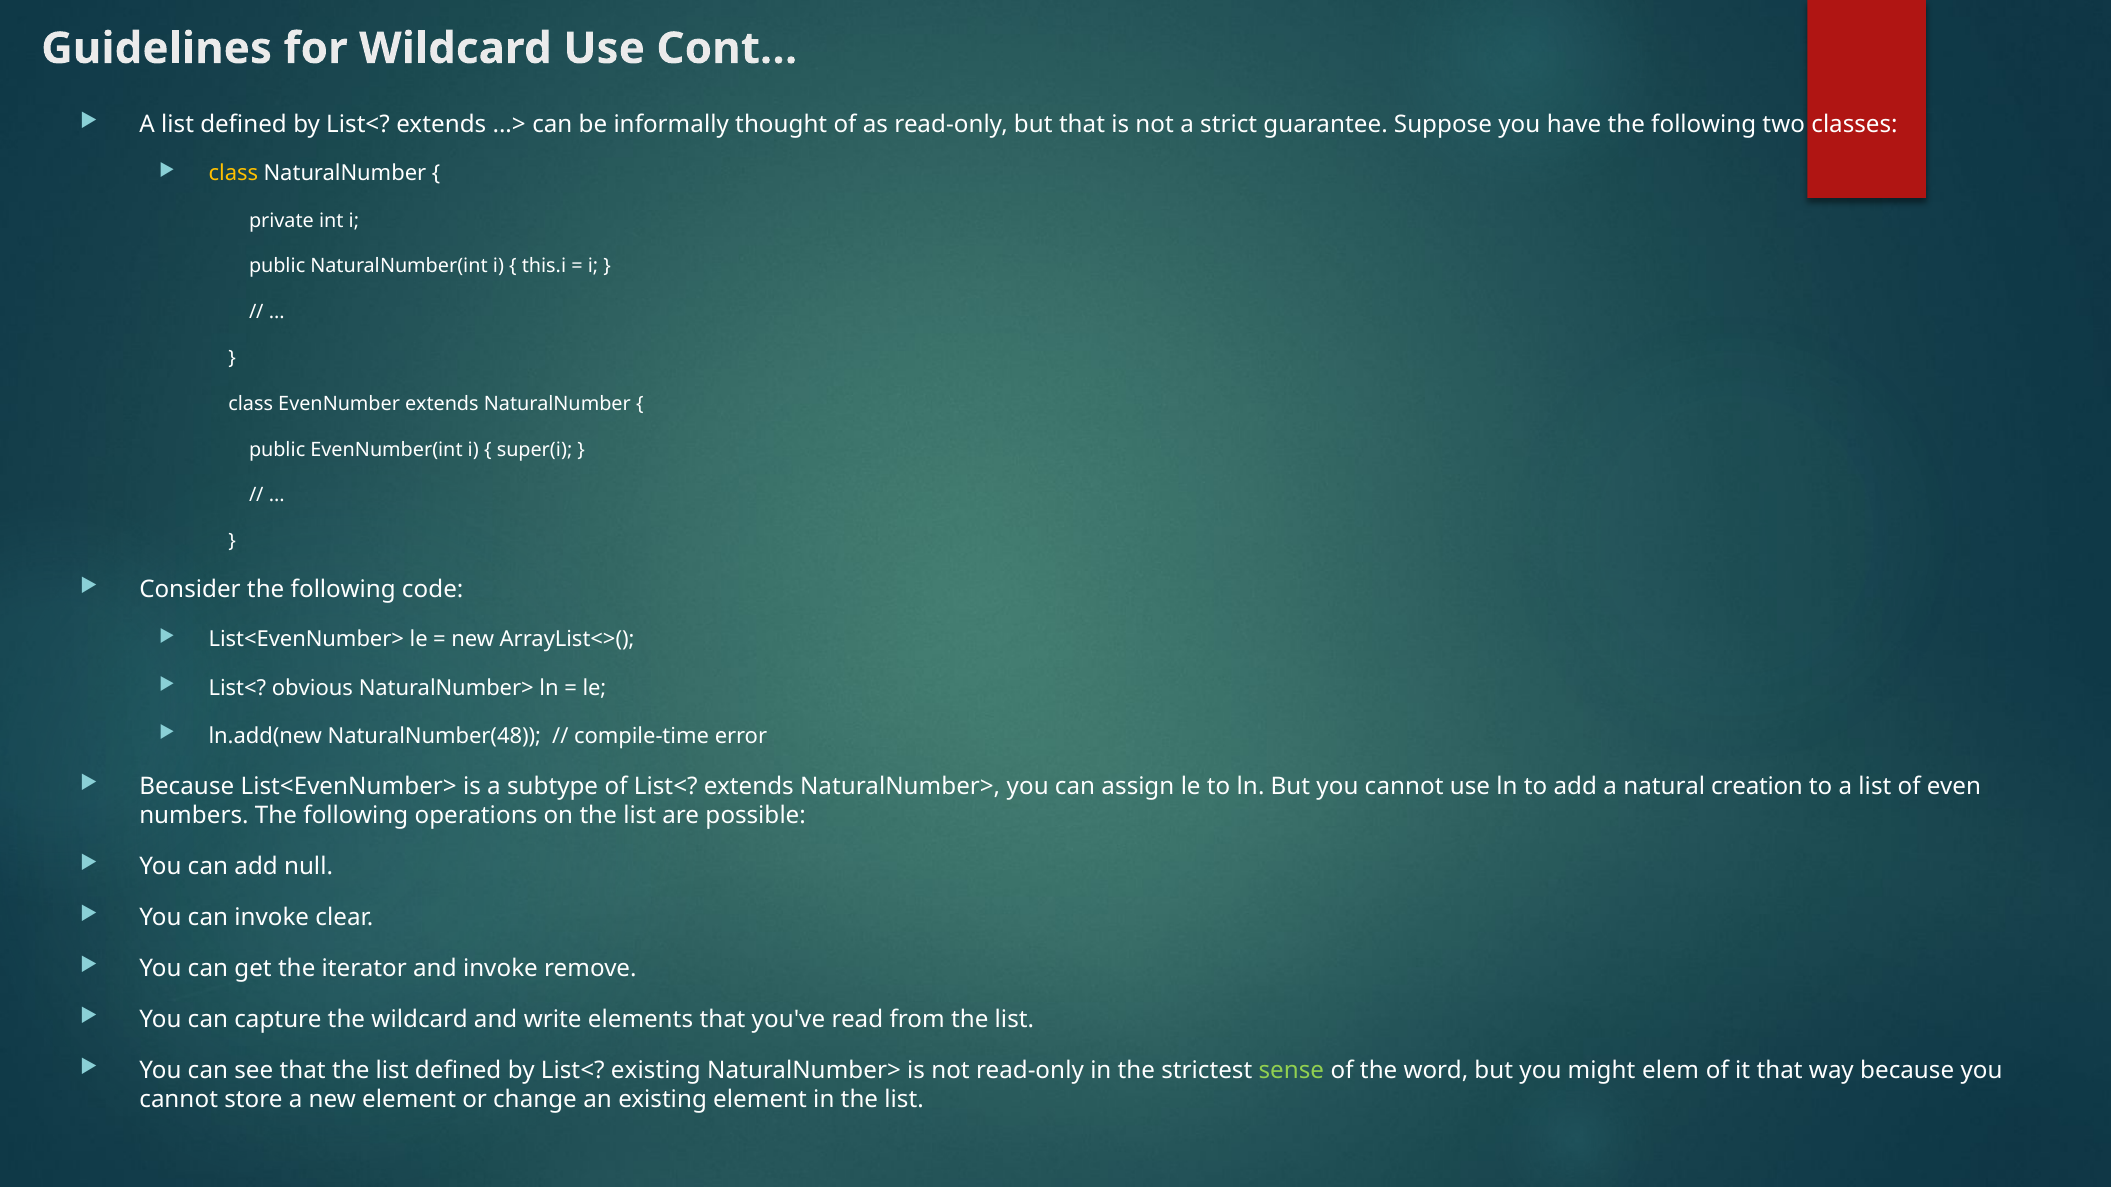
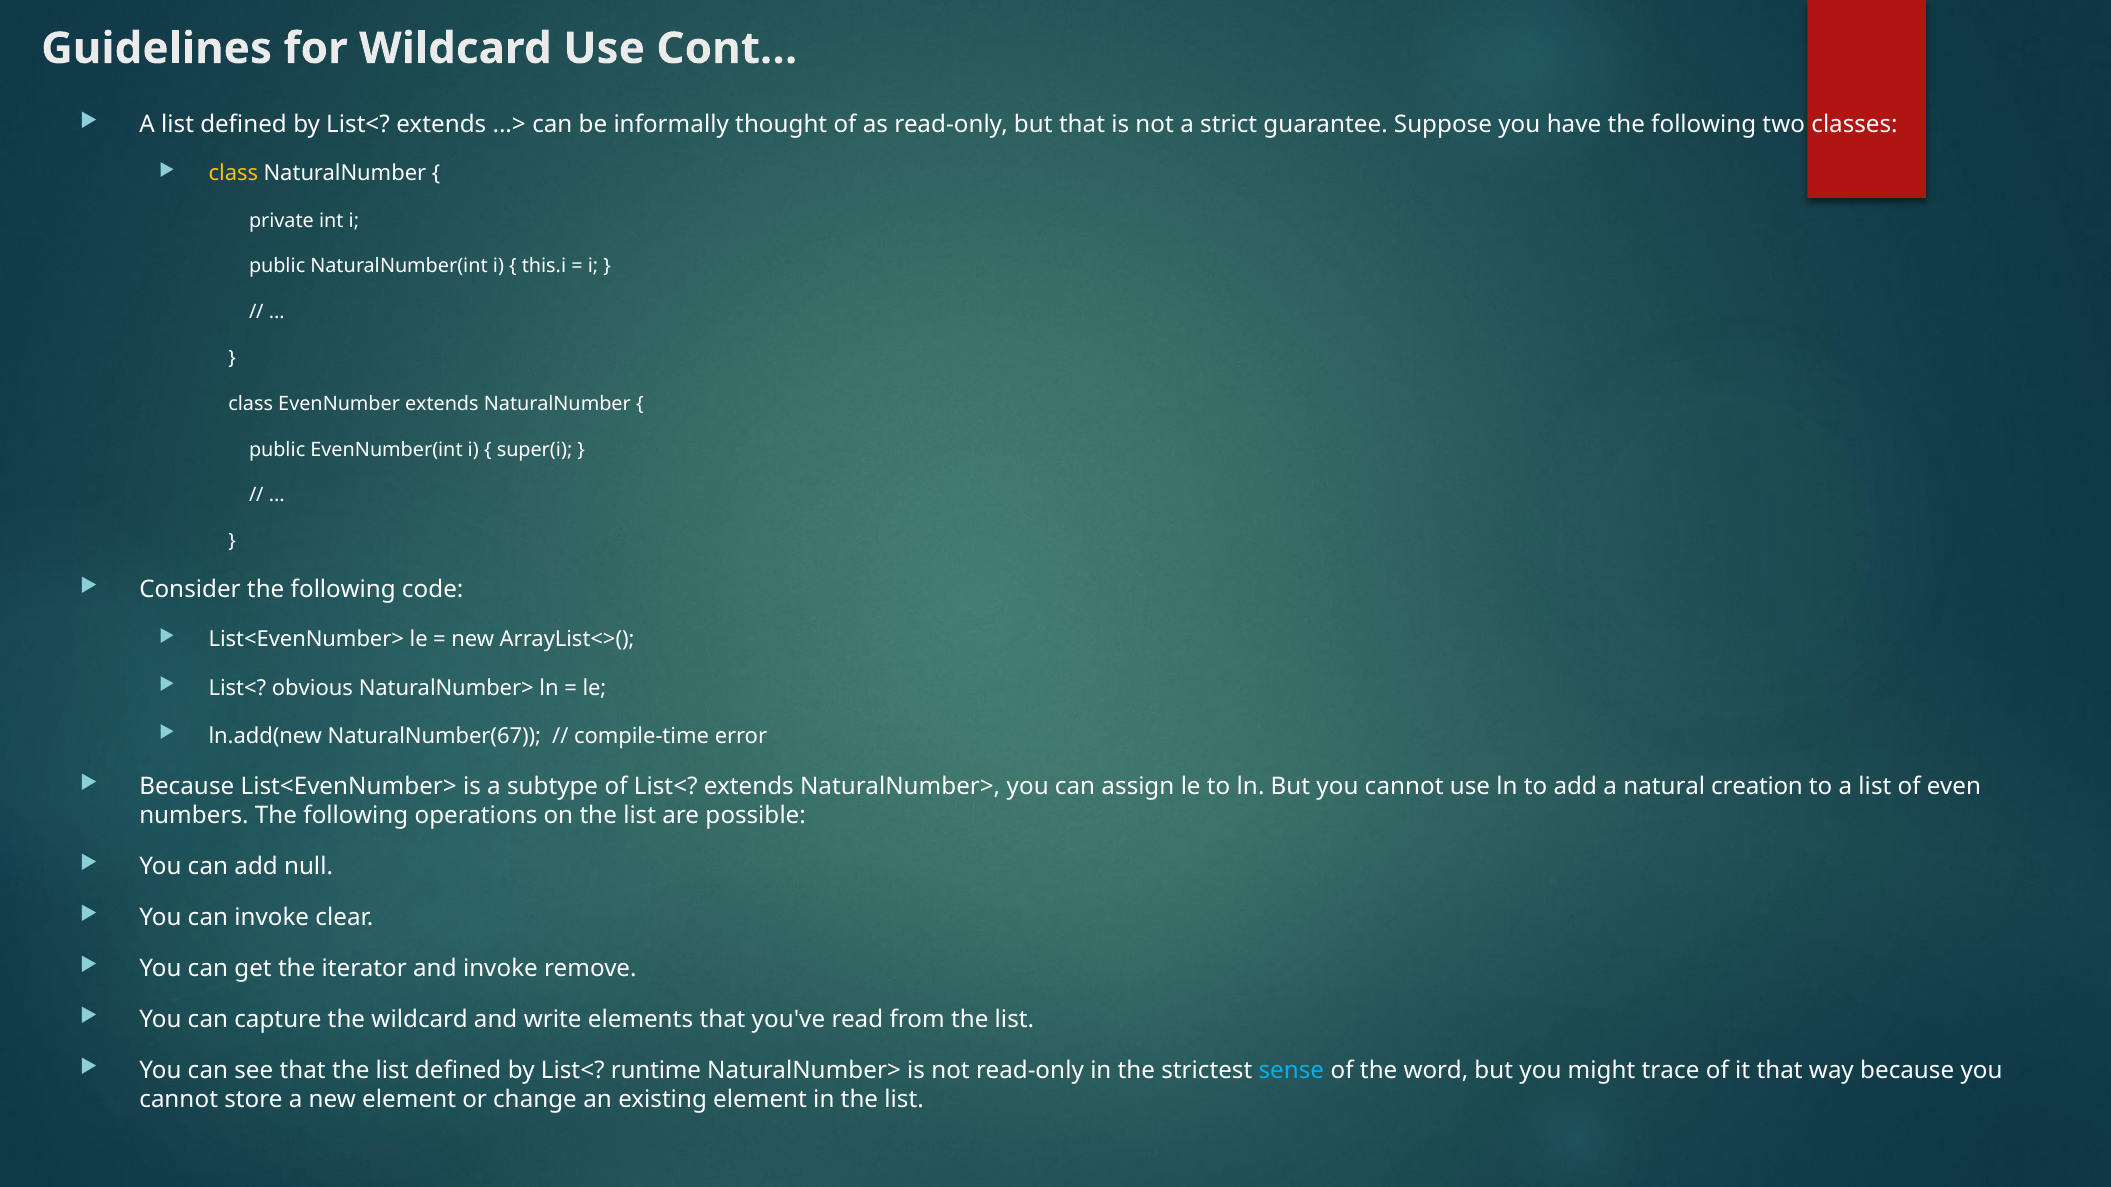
NaturalNumber(48: NaturalNumber(48 -> NaturalNumber(67 (434, 737)
List< existing: existing -> runtime (656, 1071)
sense colour: light green -> light blue (1291, 1071)
elem: elem -> trace (1671, 1071)
